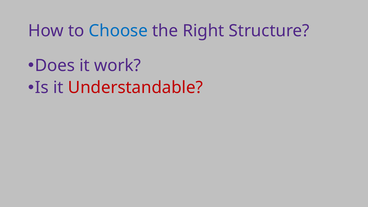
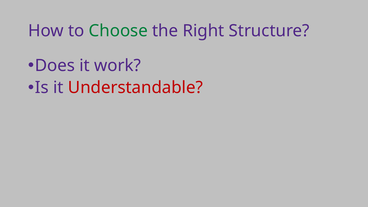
Choose colour: blue -> green (118, 31)
